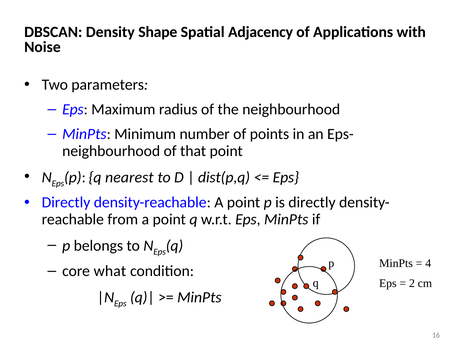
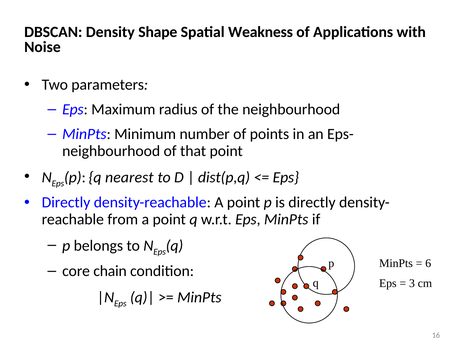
Adjacency: Adjacency -> Weakness (261, 32)
4: 4 -> 6 (428, 263)
what: what -> chain (110, 271)
2: 2 -> 3 (412, 283)
